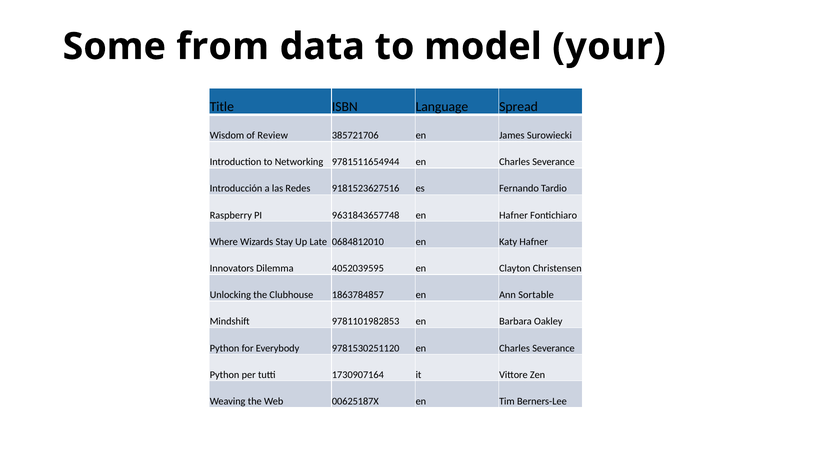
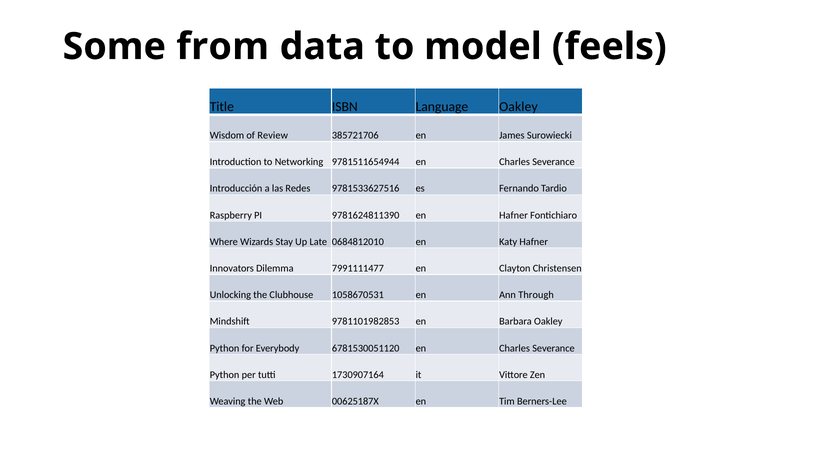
your: your -> feels (609, 47)
Language Spread: Spread -> Oakley (518, 107)
9181523627516: 9181523627516 -> 9781533627516 (366, 188)
9631843657748: 9631843657748 -> 9781624811390 (366, 215)
4052039595: 4052039595 -> 7991111477 (358, 268)
1863784857: 1863784857 -> 1058670531 (358, 295)
Sortable: Sortable -> Through (536, 295)
9781530251120: 9781530251120 -> 6781530051120 (366, 348)
